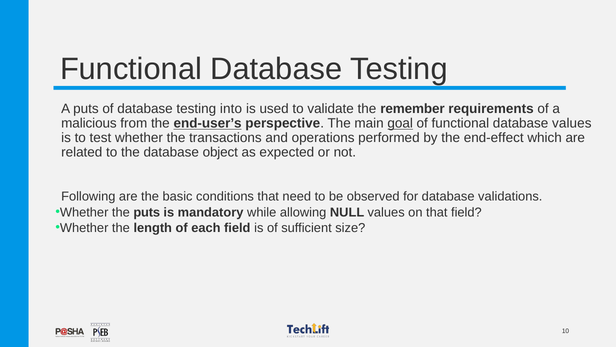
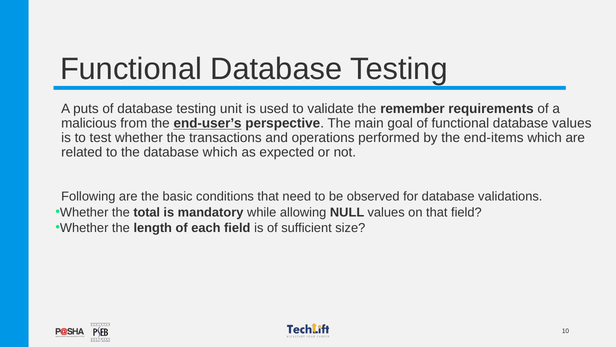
into: into -> unit (231, 109)
goal underline: present -> none (400, 123)
end-effect: end-effect -> end-items (494, 138)
database object: object -> which (220, 152)
the puts: puts -> total (147, 212)
